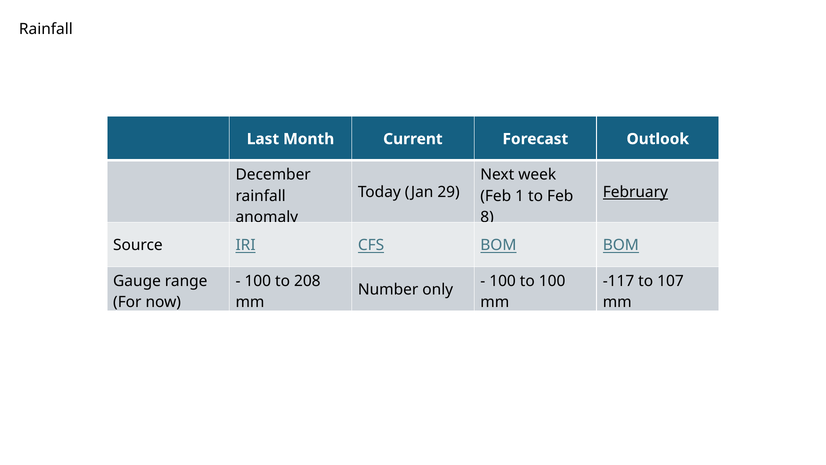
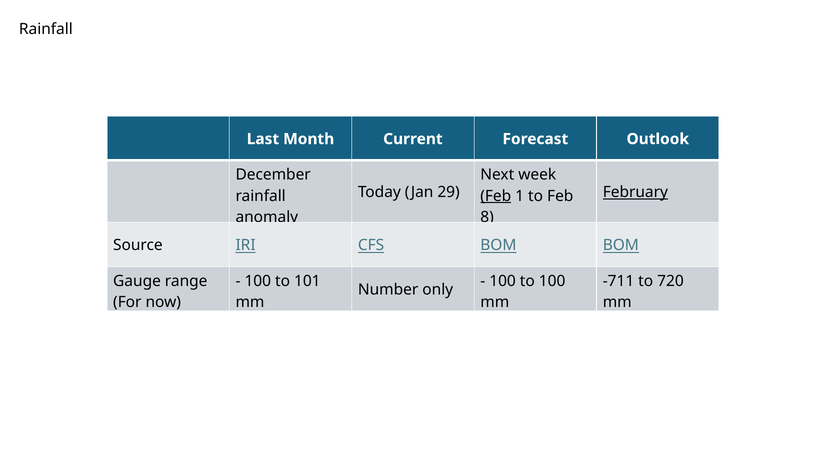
Feb underline: none -> present (496, 196)
208: 208 -> 101 (307, 281)
-117: -117 -> -711 (619, 281)
107: 107 -> 720 (671, 281)
